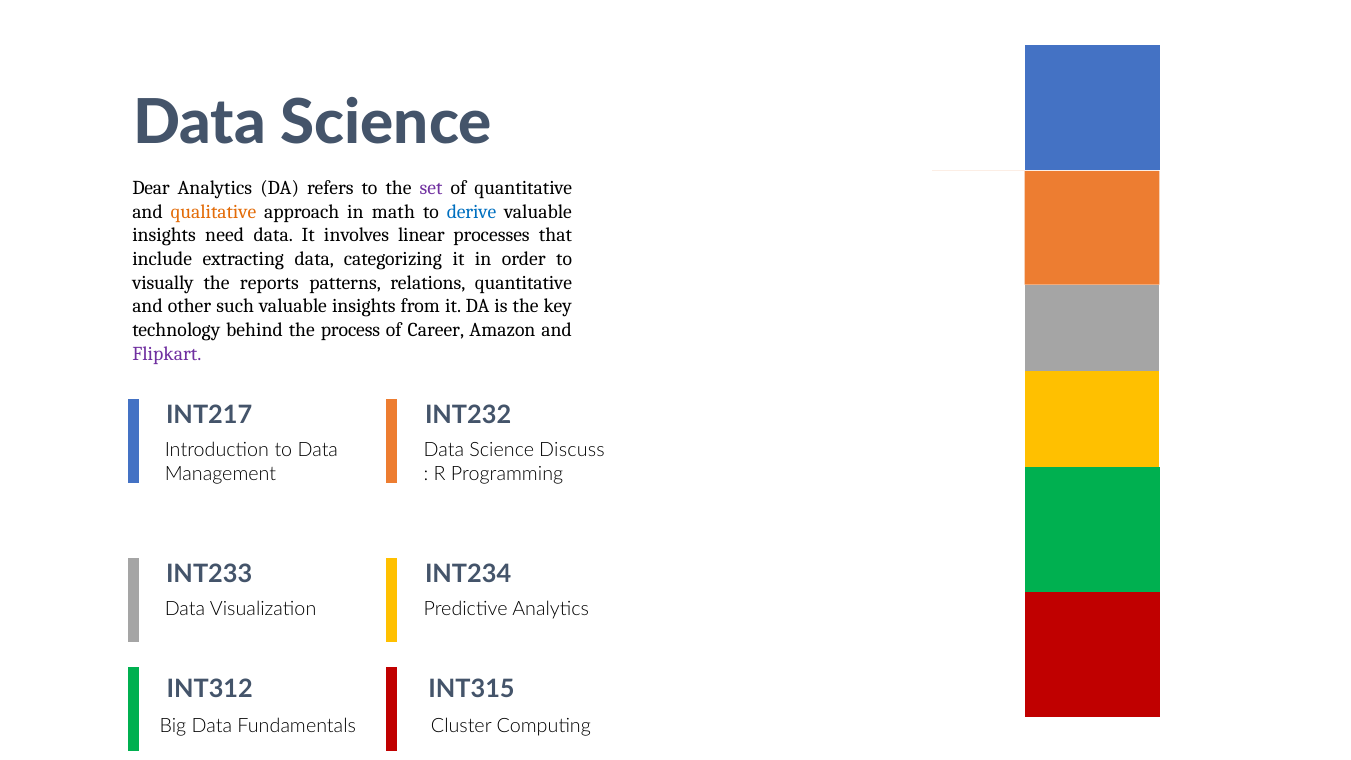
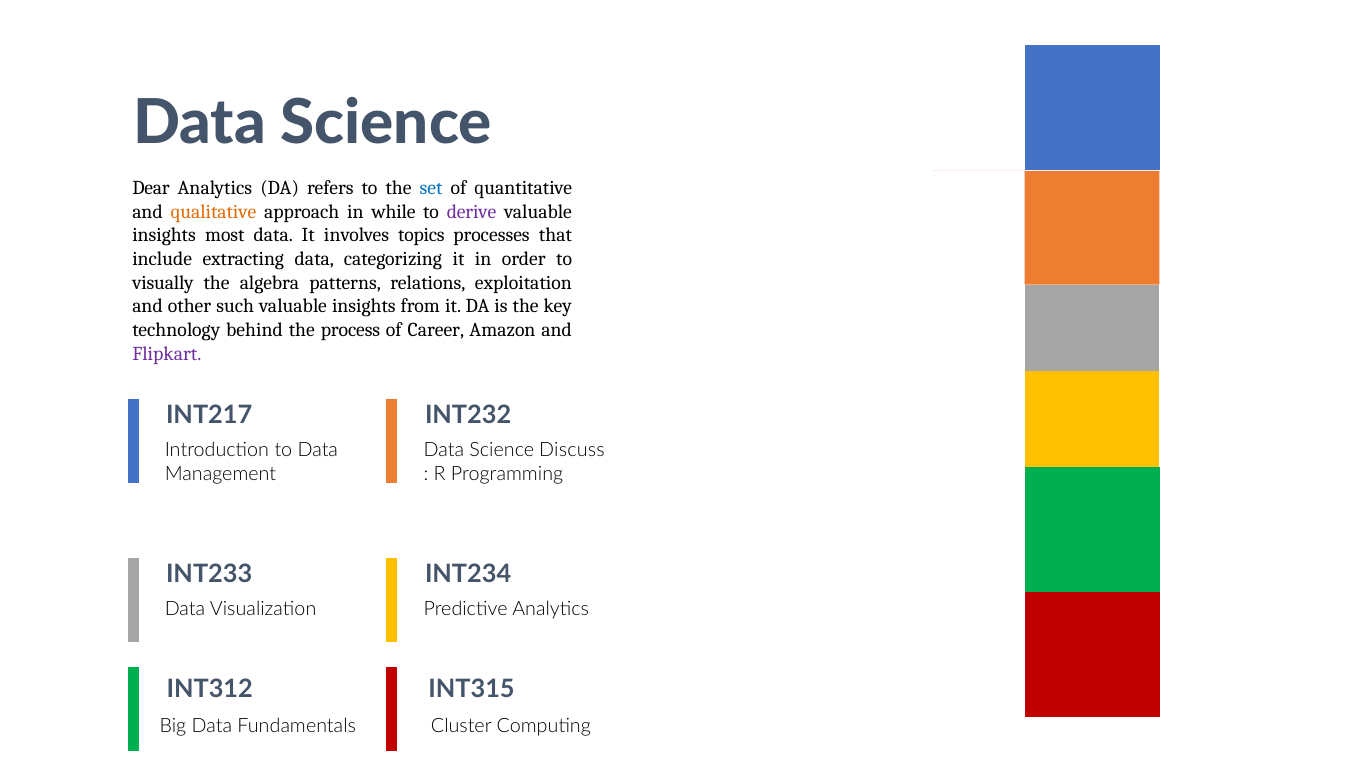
set colour: purple -> blue (431, 188)
math: math -> while (394, 212)
derive colour: blue -> purple (472, 212)
need: need -> most (225, 235)
linear: linear -> topics (421, 235)
reports: reports -> algebra (269, 283)
relations quantitative: quantitative -> exploitation (523, 283)
